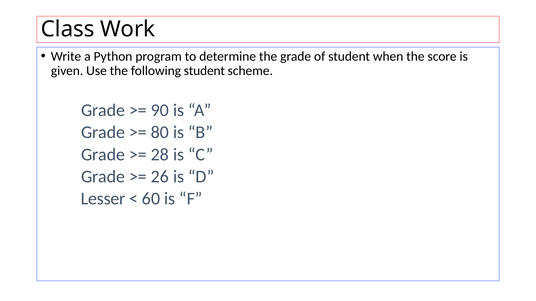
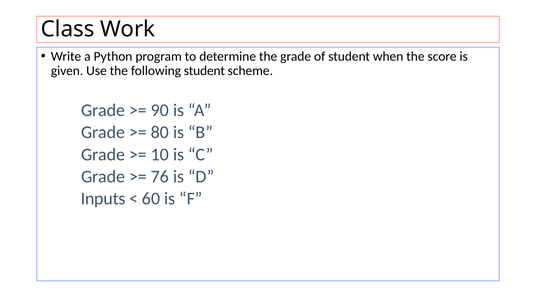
28: 28 -> 10 (160, 155)
26: 26 -> 76 (160, 177)
Lesser: Lesser -> Inputs (103, 199)
